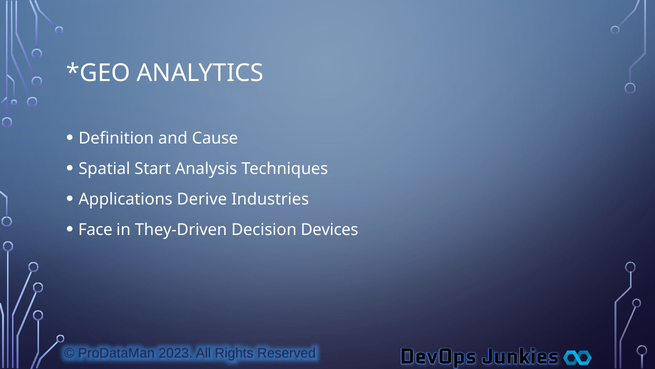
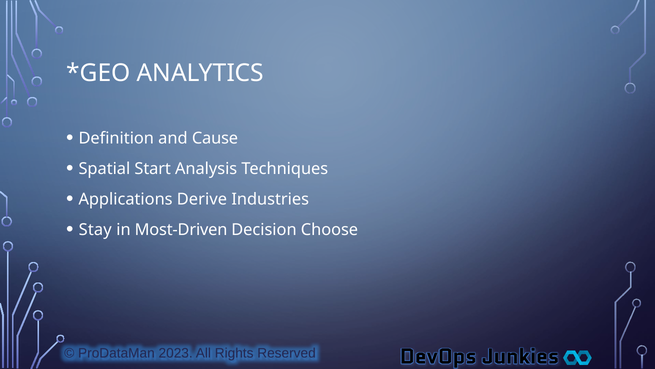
Face: Face -> Stay (95, 229)
They-Driven: They-Driven -> Most-Driven (181, 229)
Devices: Devices -> Choose (329, 229)
